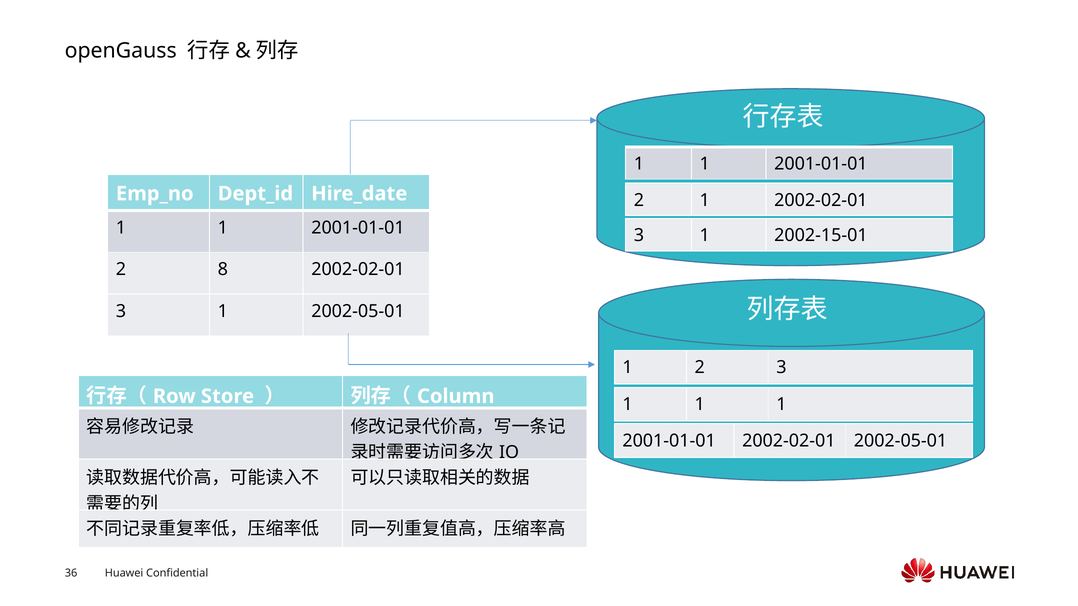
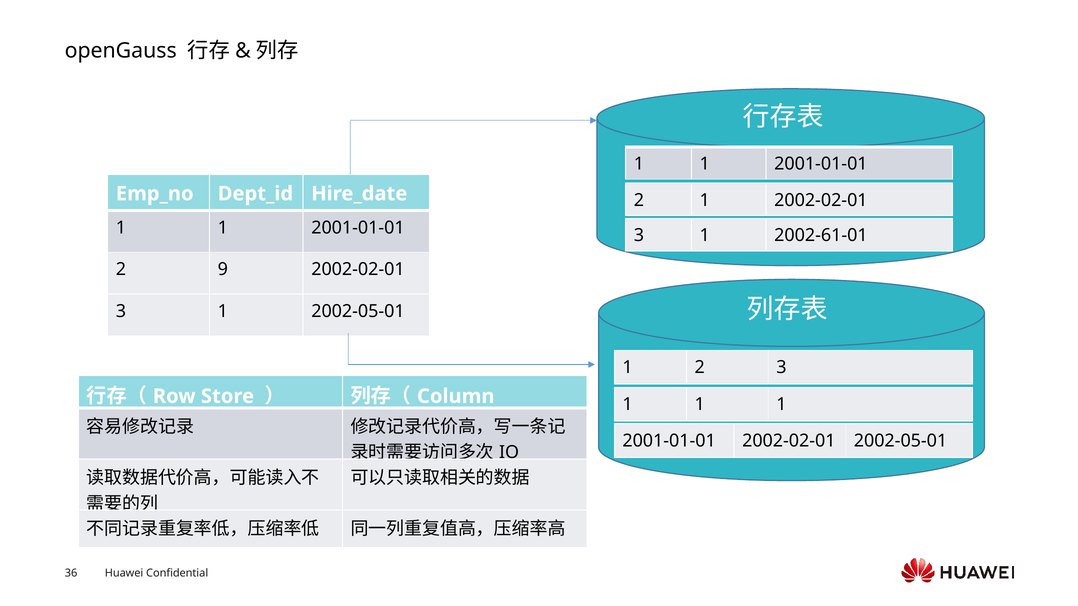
2002-15-01: 2002-15-01 -> 2002-61-01 (821, 236)
8: 8 -> 9 (223, 270)
